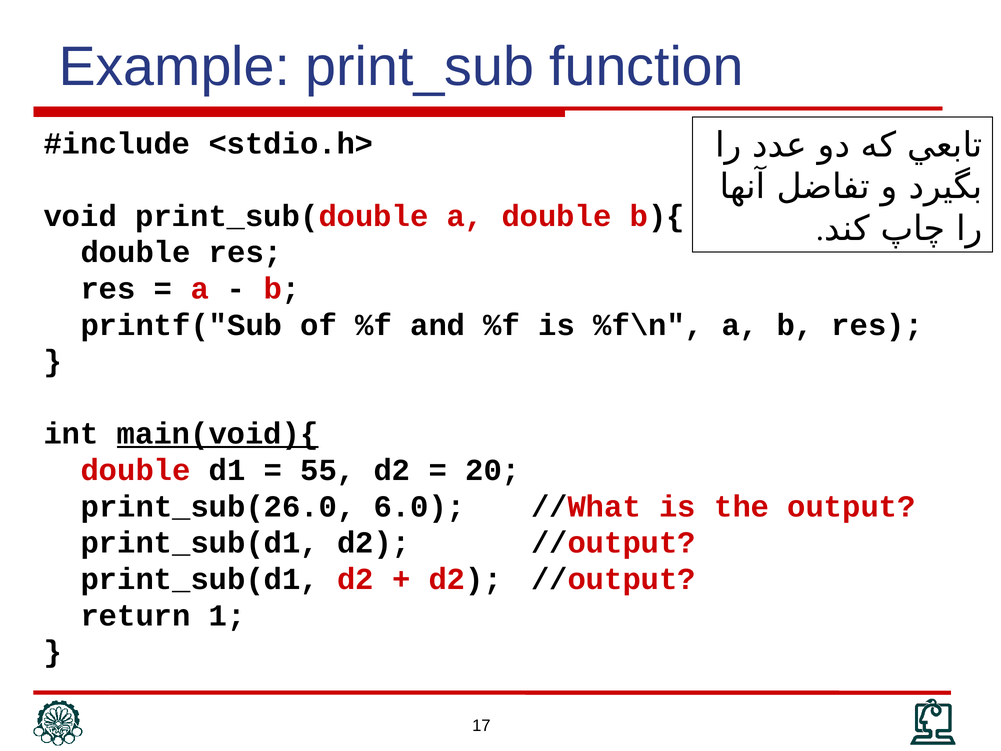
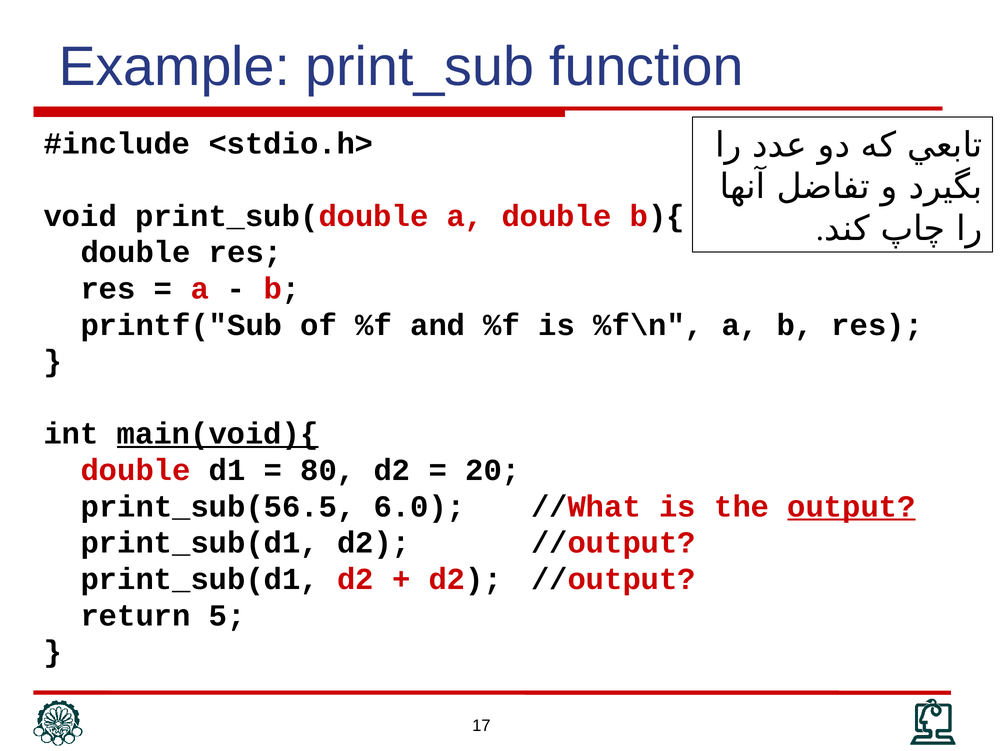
55: 55 -> 80 (328, 470)
print_sub(26.0: print_sub(26.0 -> print_sub(56.5 (218, 506)
output underline: none -> present (851, 506)
1: 1 -> 5 (227, 615)
